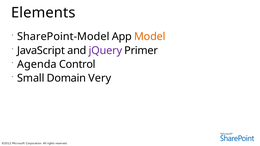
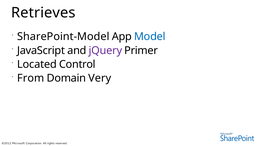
Elements: Elements -> Retrieves (43, 13)
Model colour: orange -> blue (150, 37)
Agenda: Agenda -> Located (37, 64)
Small: Small -> From (31, 78)
